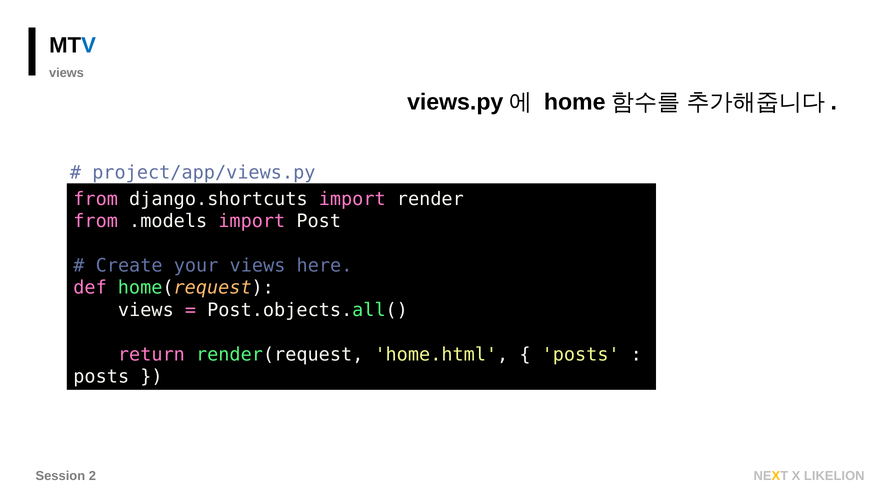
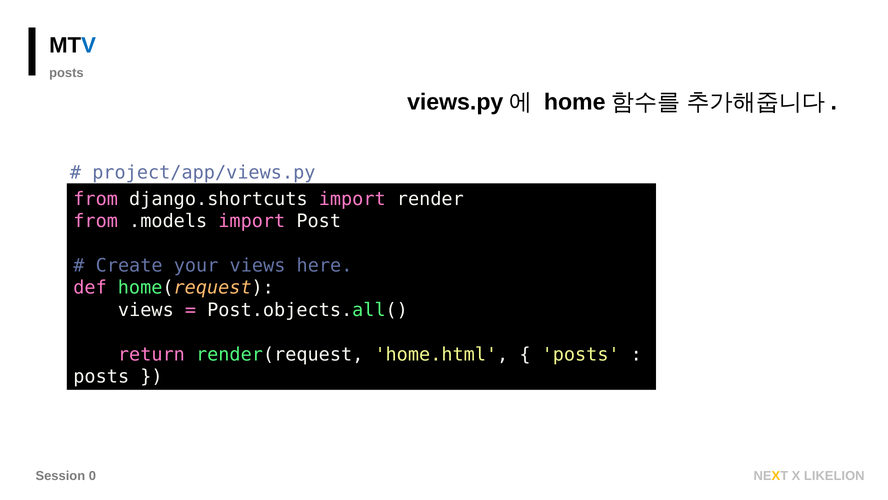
views: views -> posts (66, 73)
2: 2 -> 0 (92, 476)
